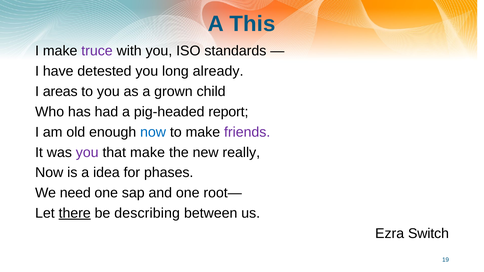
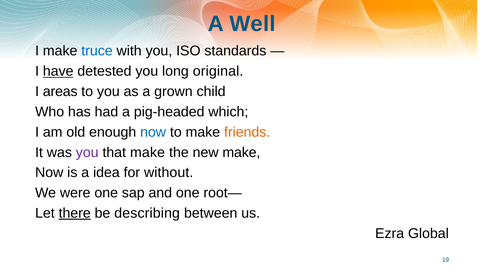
This: This -> Well (253, 24)
truce colour: purple -> blue (97, 51)
have underline: none -> present (58, 71)
already: already -> original (218, 71)
report: report -> which (228, 112)
friends colour: purple -> orange (247, 132)
new really: really -> make (241, 152)
phases: phases -> without (169, 173)
need: need -> were (75, 193)
Switch: Switch -> Global (428, 234)
